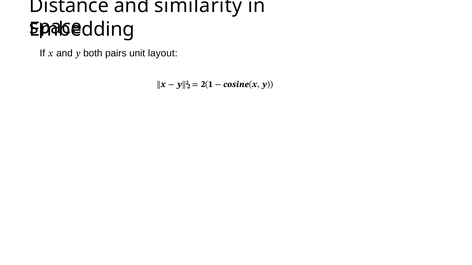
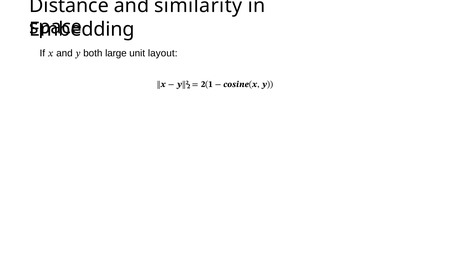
pairs: pairs -> large (116, 53)
